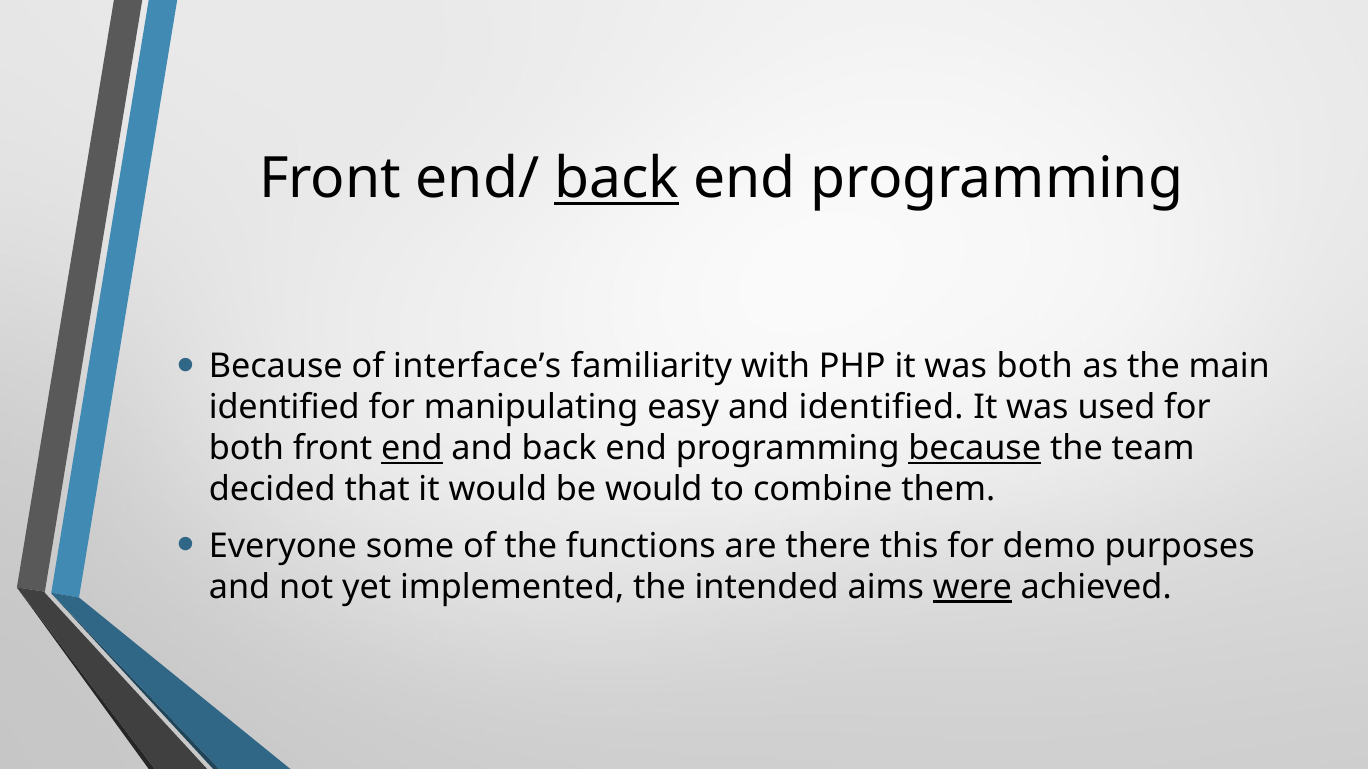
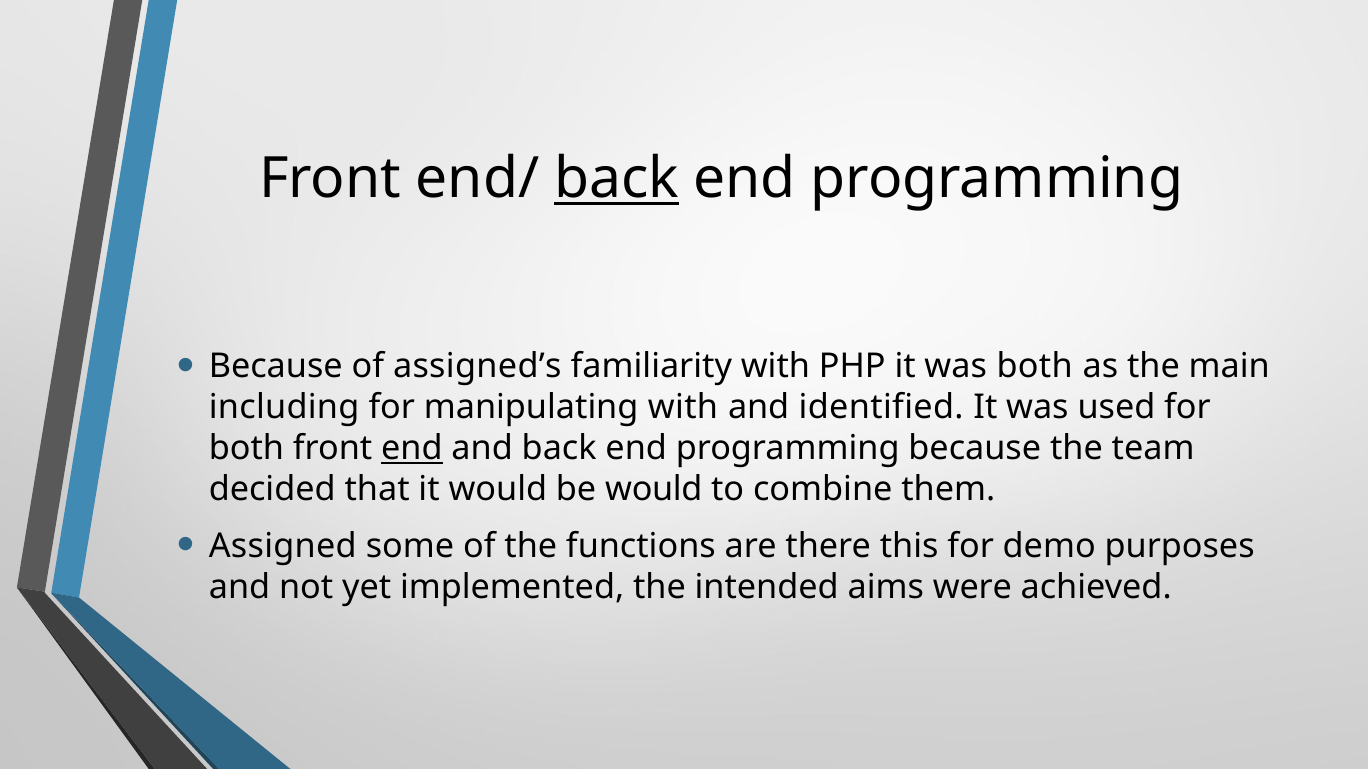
interface’s: interface’s -> assigned’s (477, 367)
identified: identified -> including (284, 408)
manipulating easy: easy -> with (683, 408)
because underline: present -> none (975, 449)
Everyone: Everyone -> Assigned (283, 546)
were underline: present -> none (972, 587)
